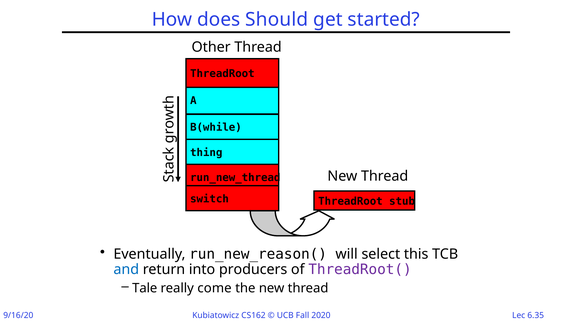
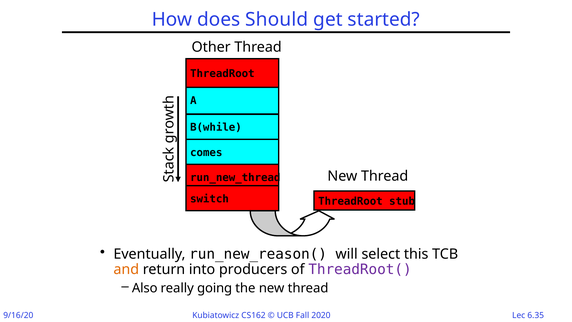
thing: thing -> comes (206, 152)
and colour: blue -> orange (126, 269)
Tale: Tale -> Also (145, 288)
come: come -> going (215, 288)
